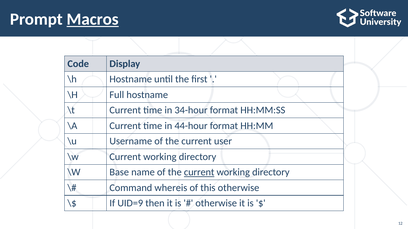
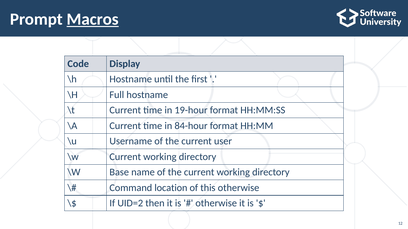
34-hour: 34-hour -> 19-hour (191, 111)
44-hour: 44-hour -> 84-hour (191, 126)
current underline: present -> none (199, 173)
whereis: whereis -> location (171, 188)
UID=9: UID=9 -> UID=2 (130, 204)
